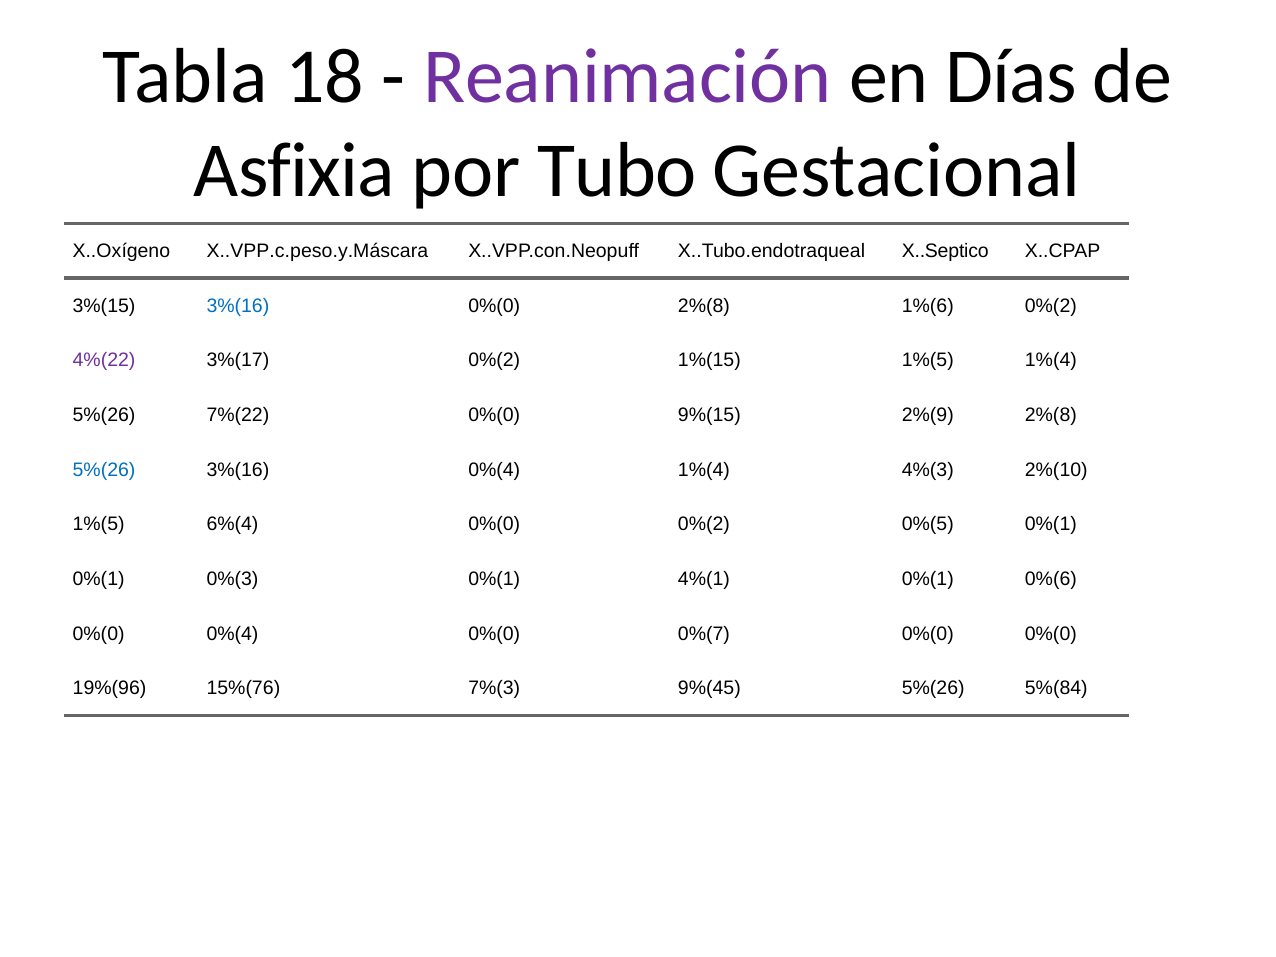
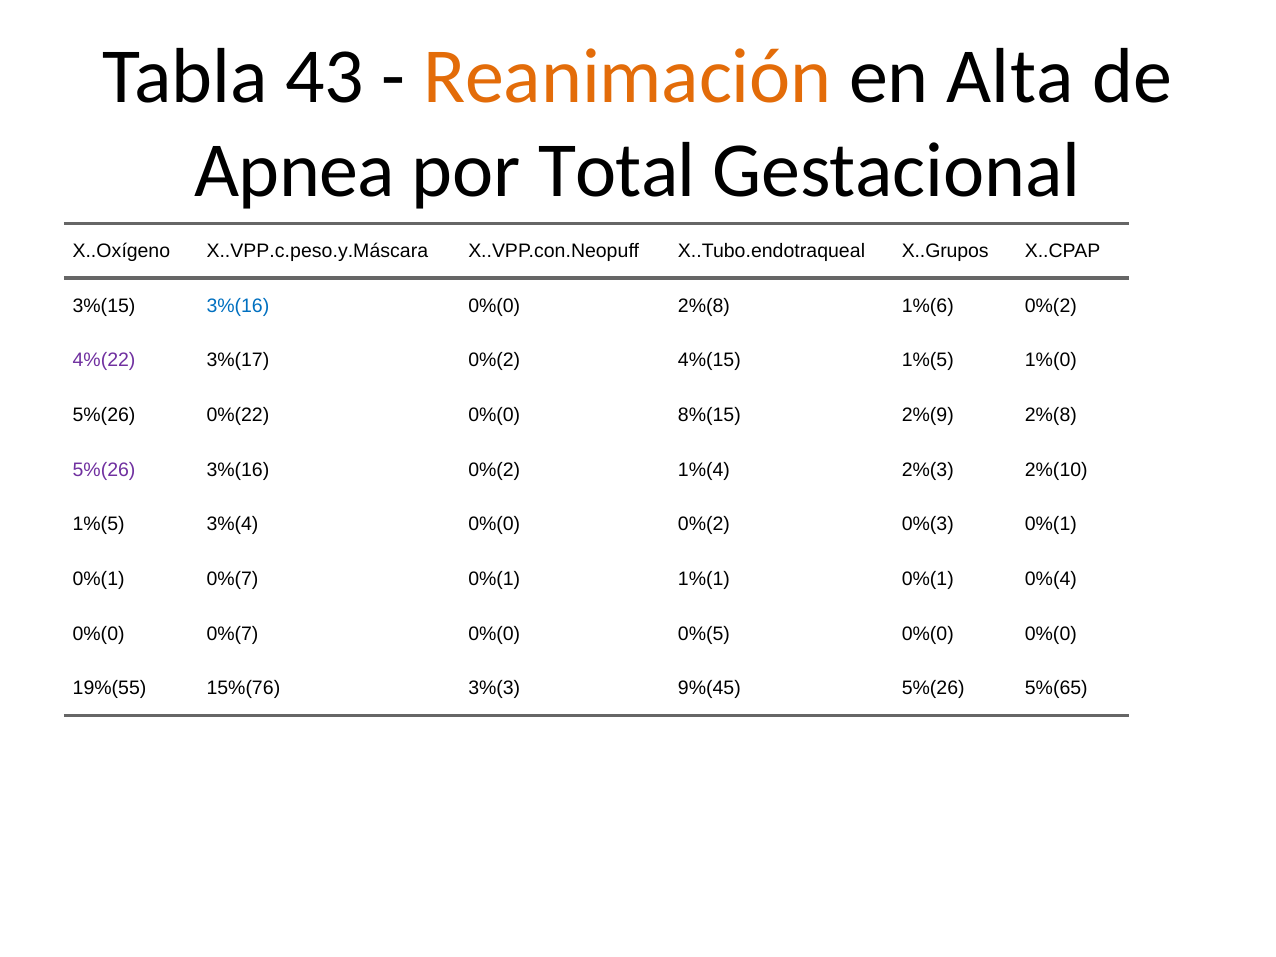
18: 18 -> 43 (324, 77)
Reanimación colour: purple -> orange (627, 77)
Días: Días -> Alta (1010, 77)
Asfixia: Asfixia -> Apnea (295, 170)
Tubo: Tubo -> Total (617, 170)
X..Septico: X..Septico -> X..Grupos (945, 251)
1%(15: 1%(15 -> 4%(15 (709, 360)
1%(5 1%(4: 1%(4 -> 1%(0 (1051, 360)
7%(22: 7%(22 -> 0%(22 (238, 415)
9%(15: 9%(15 -> 8%(15 (709, 415)
5%(26 colour: blue -> purple (104, 470)
3%(16 0%(4: 0%(4 -> 0%(2 (494, 470)
4%(3: 4%(3 -> 2%(3 (928, 470)
6%(4: 6%(4 -> 3%(4 (233, 524)
0%(5: 0%(5 -> 0%(3 (928, 524)
0%(1 0%(3: 0%(3 -> 0%(7 (233, 579)
4%(1: 4%(1 -> 1%(1 (704, 579)
0%(6: 0%(6 -> 0%(4 (1051, 579)
0%(0 0%(4: 0%(4 -> 0%(7 (233, 634)
0%(7: 0%(7 -> 0%(5 (704, 634)
19%(96: 19%(96 -> 19%(55 (110, 688)
7%(3: 7%(3 -> 3%(3 (494, 688)
5%(84: 5%(84 -> 5%(65 (1056, 688)
